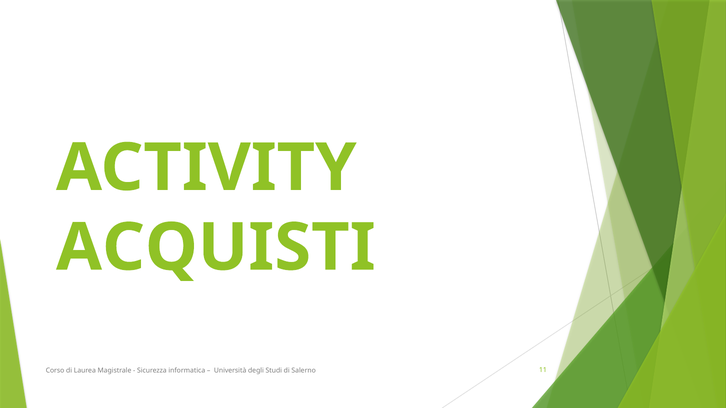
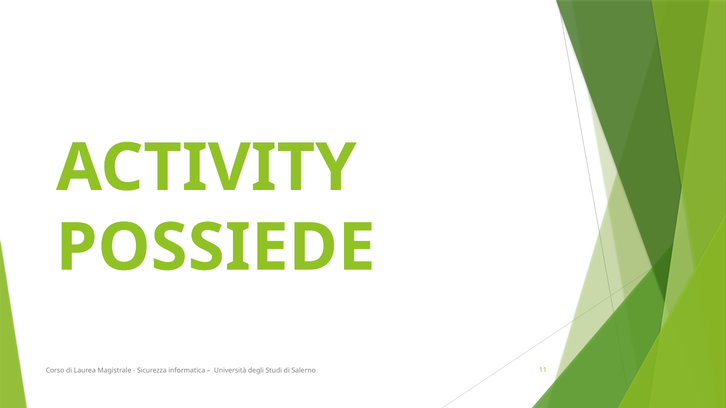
ACQUISTI: ACQUISTI -> POSSIEDE (216, 248)
